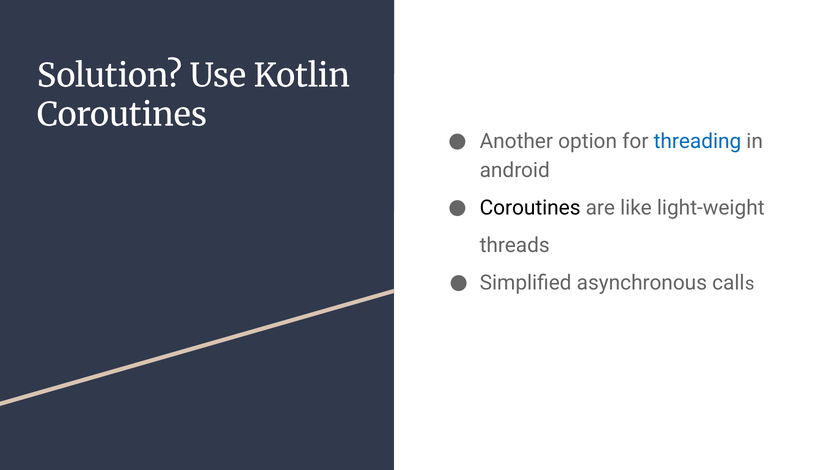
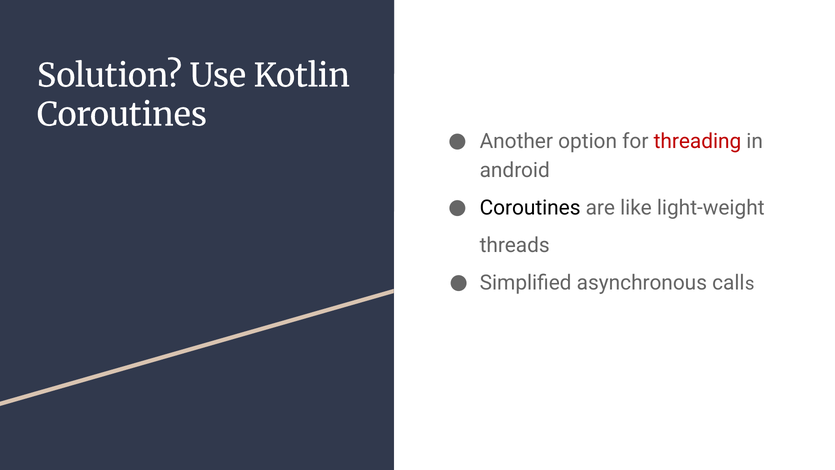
threading colour: blue -> red (697, 141)
